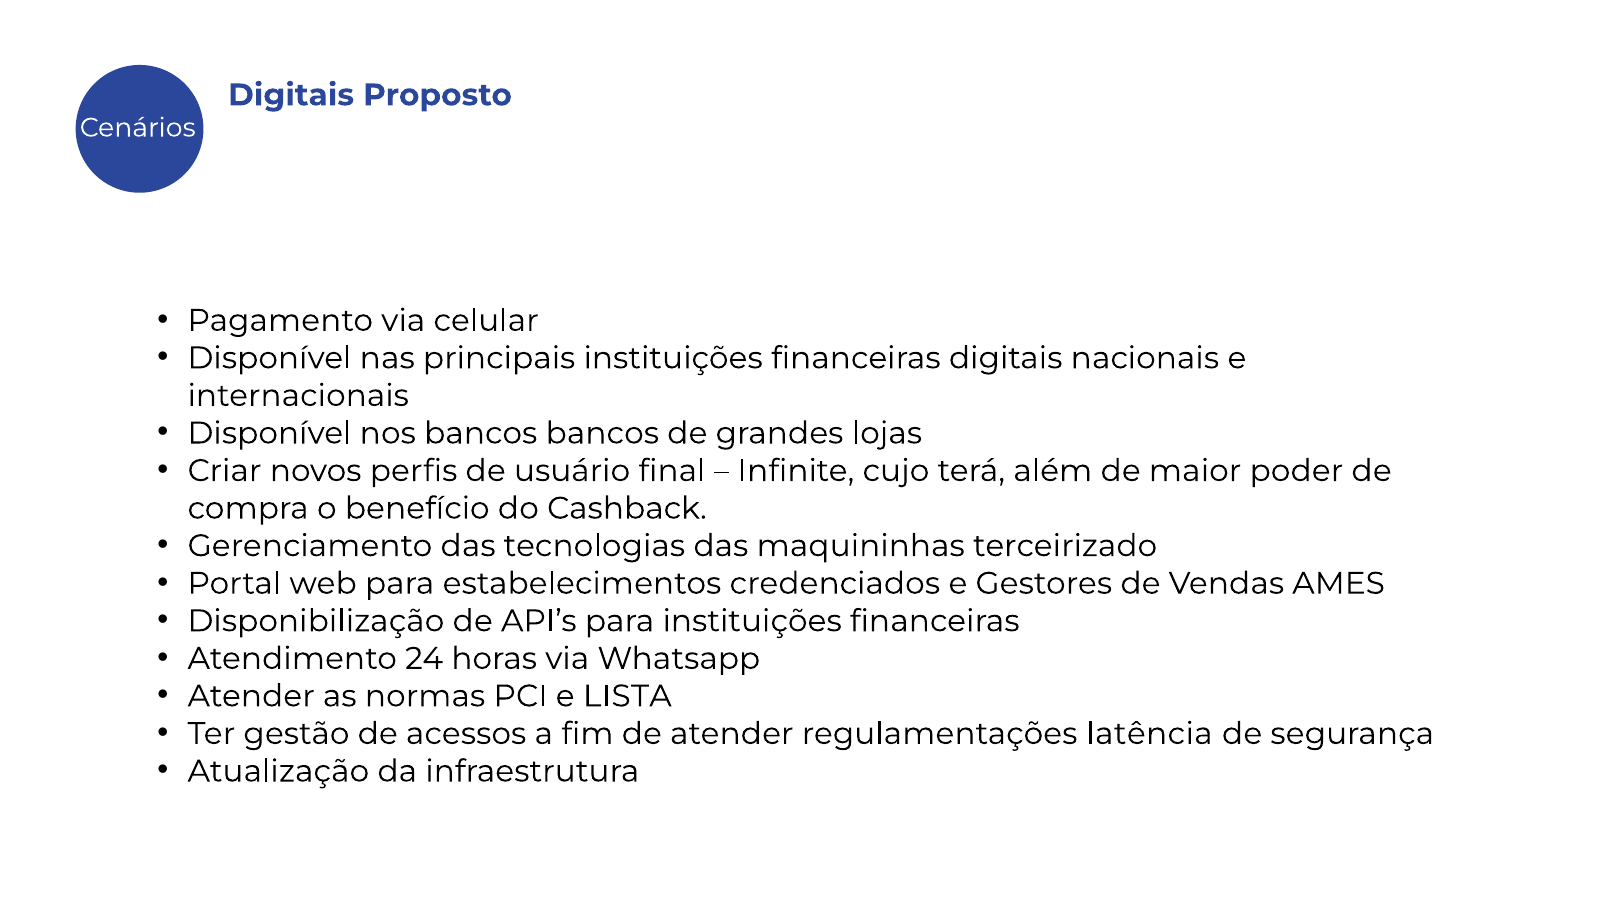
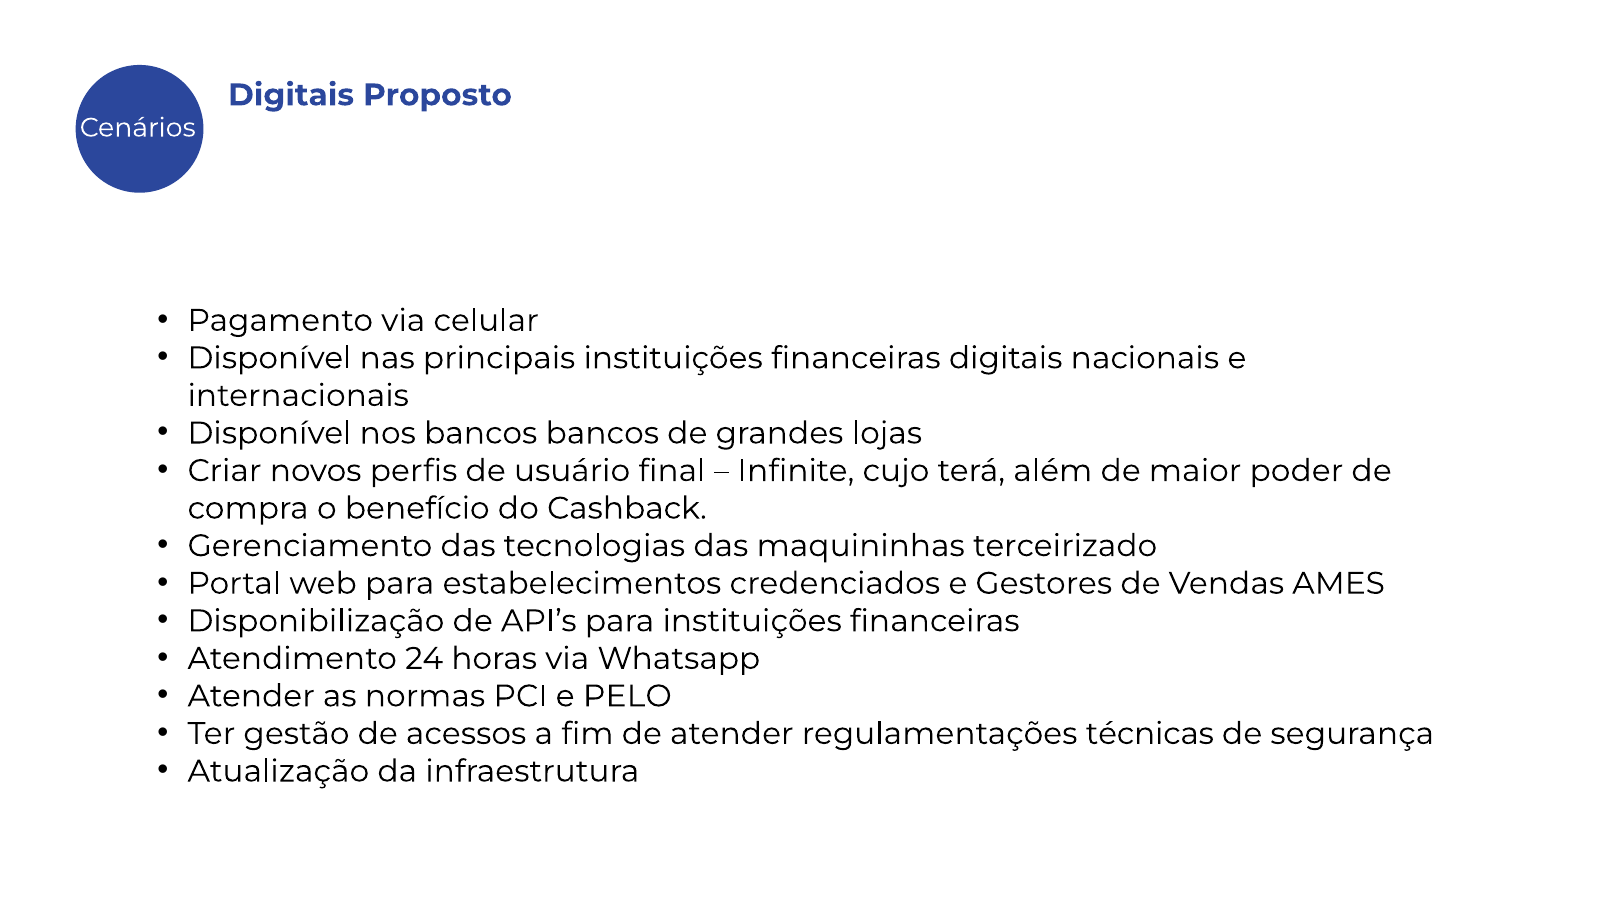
LISTA: LISTA -> PELO (627, 696)
latência: latência -> técnicas (1150, 734)
